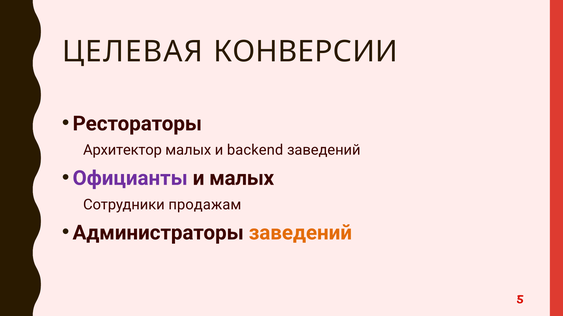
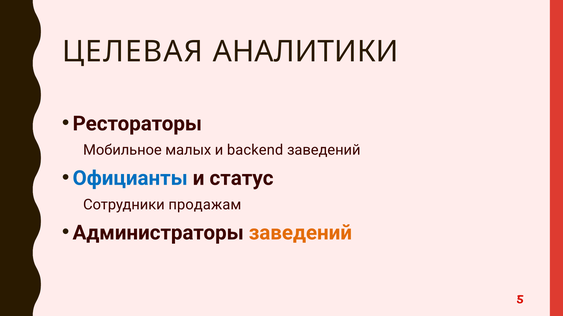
КОНВЕРСИИ: КОНВЕРСИИ -> АНАЛИТИКИ (306, 52)
Архитектор: Архитектор -> Мобильное (122, 150)
Официанты colour: purple -> blue (130, 179)
и малых: малых -> статус (241, 179)
